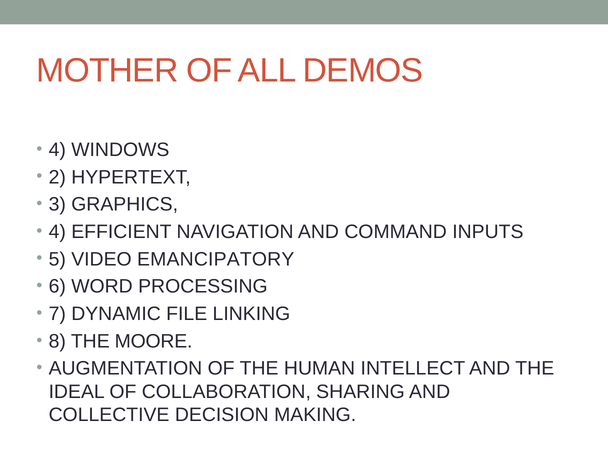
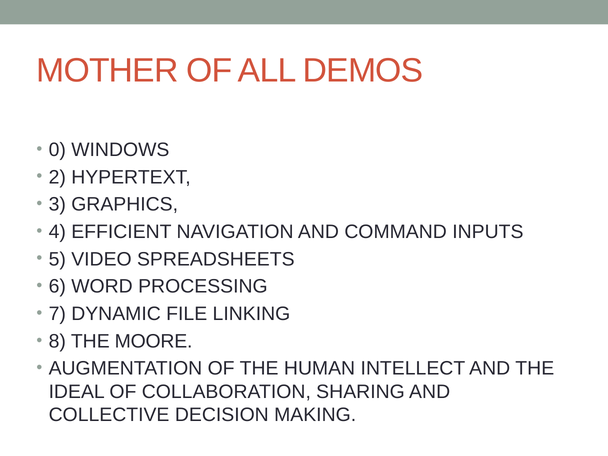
4: 4 -> 0 (57, 150)
EMANCIPATORY: EMANCIPATORY -> SPREADSHEETS (216, 259)
